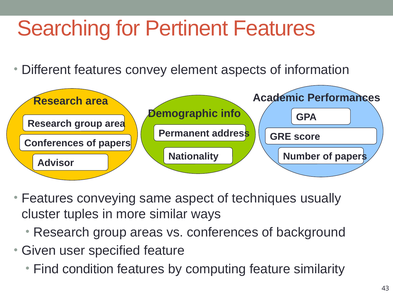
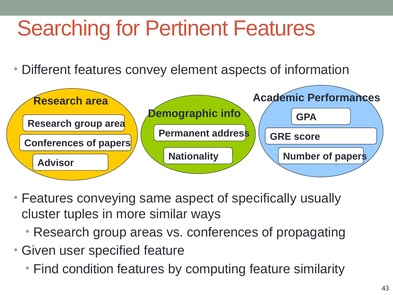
techniques: techniques -> specifically (264, 198)
background: background -> propagating (311, 232)
